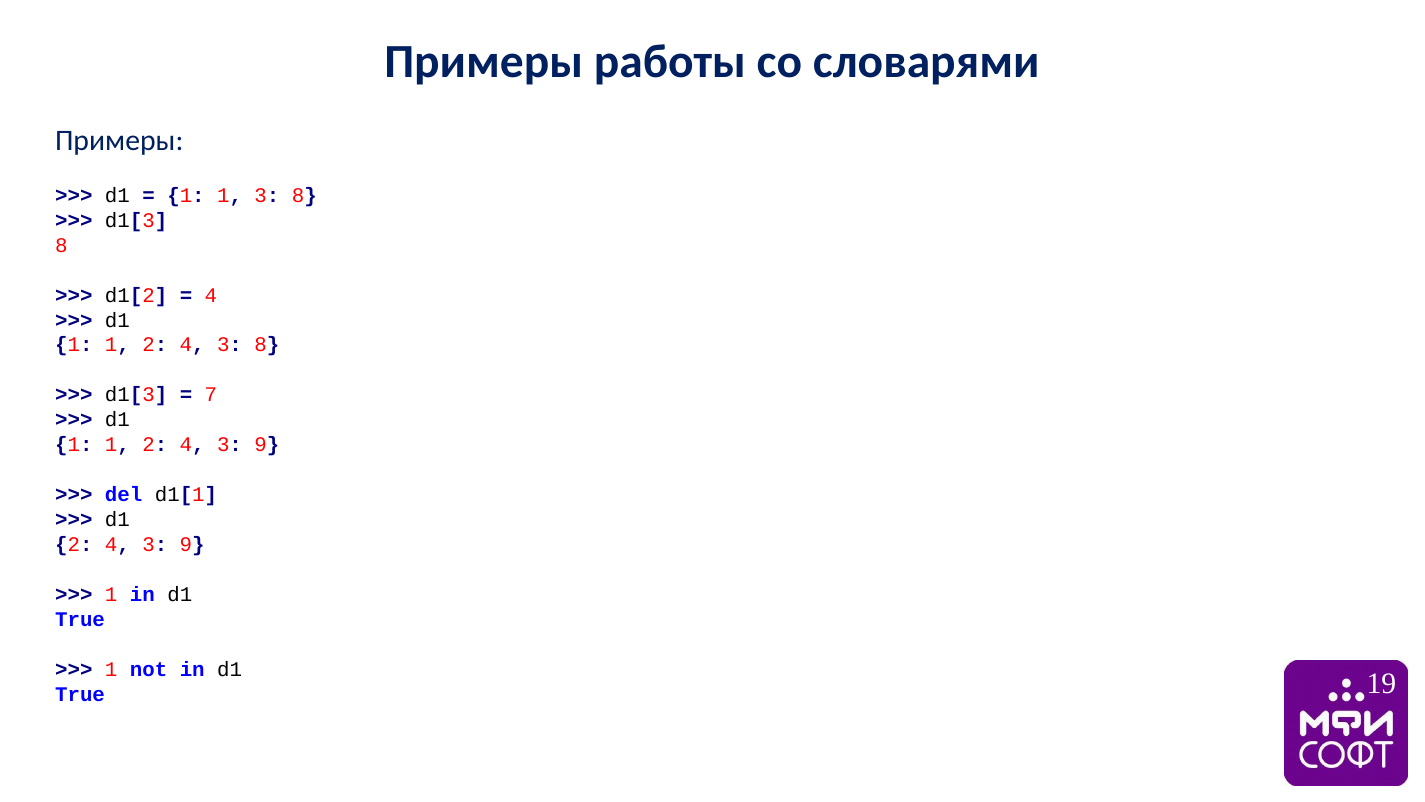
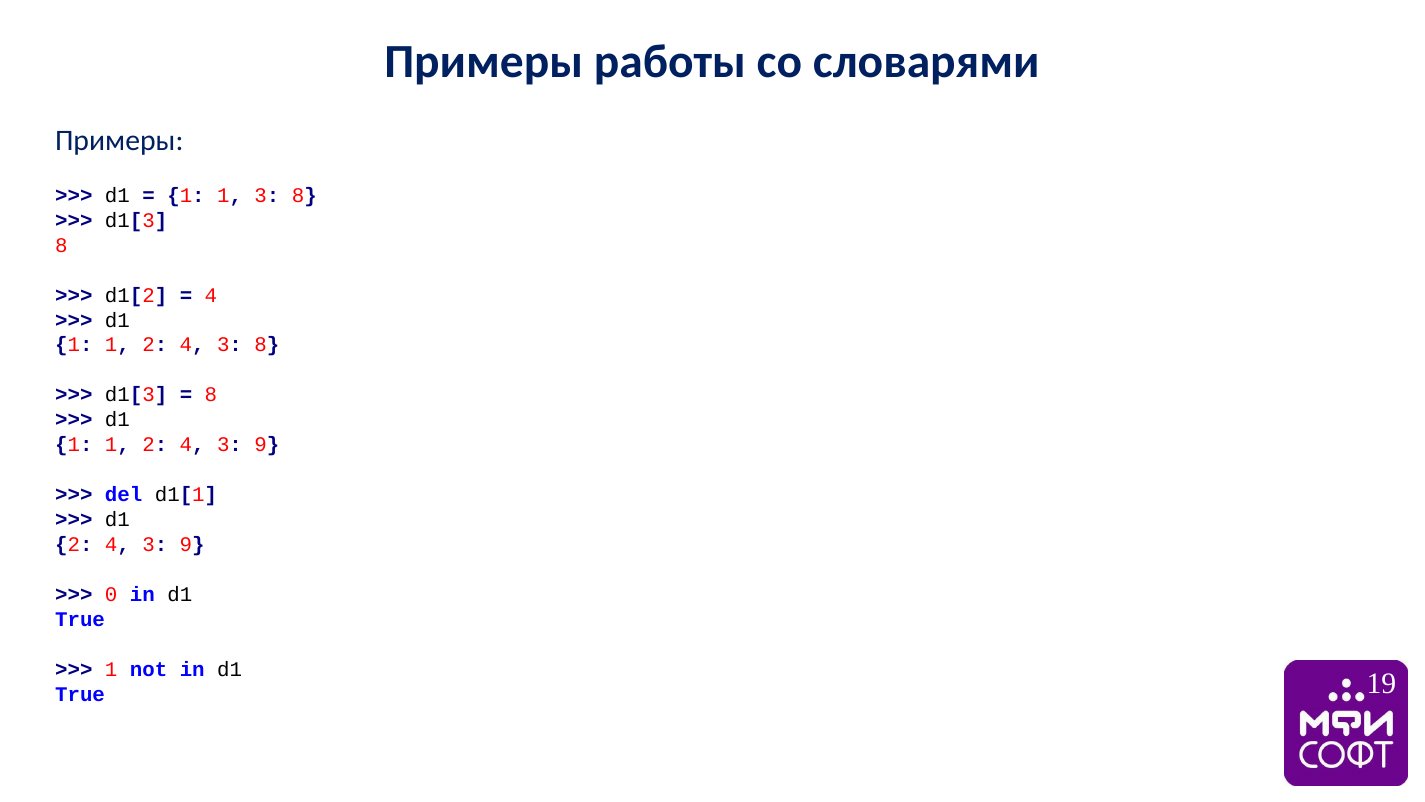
7: 7 -> 8 (211, 395)
1: 1 -> 0 (111, 594)
